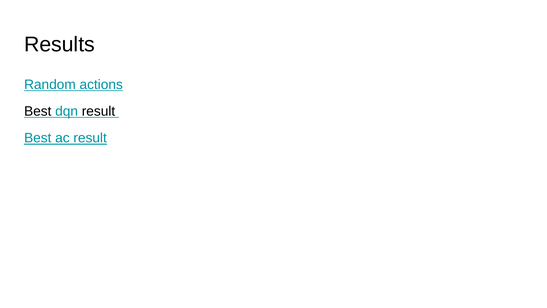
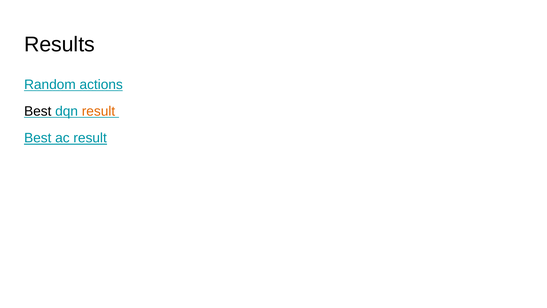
result colour: black -> orange (98, 111)
